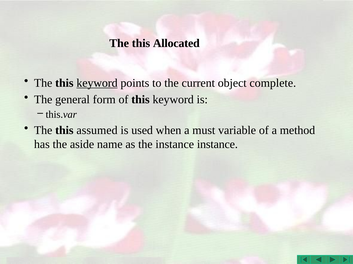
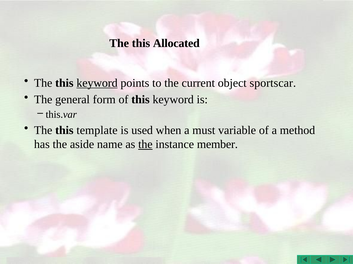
complete: complete -> sportscar (273, 83)
assumed: assumed -> template (97, 131)
the underline: none -> present (145, 145)
instance instance: instance -> member (217, 145)
